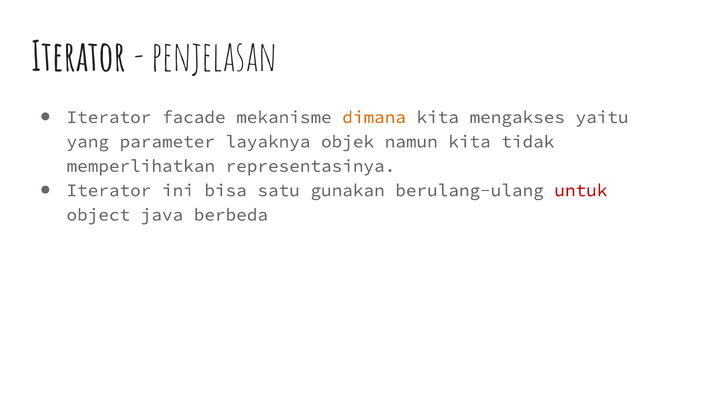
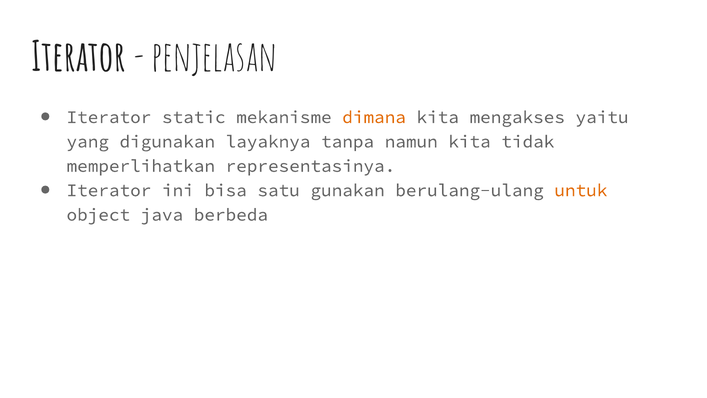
facade: facade -> static (194, 117)
parameter: parameter -> digunakan (167, 141)
objek: objek -> tanpa (348, 141)
untuk colour: red -> orange (581, 190)
